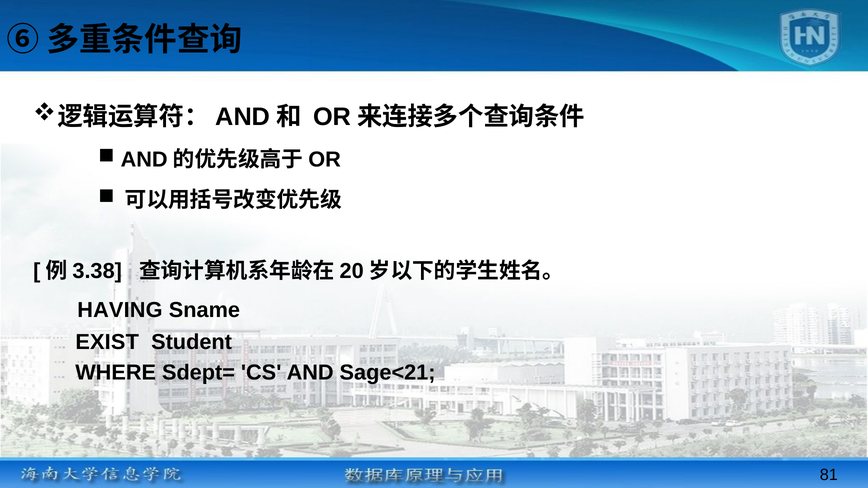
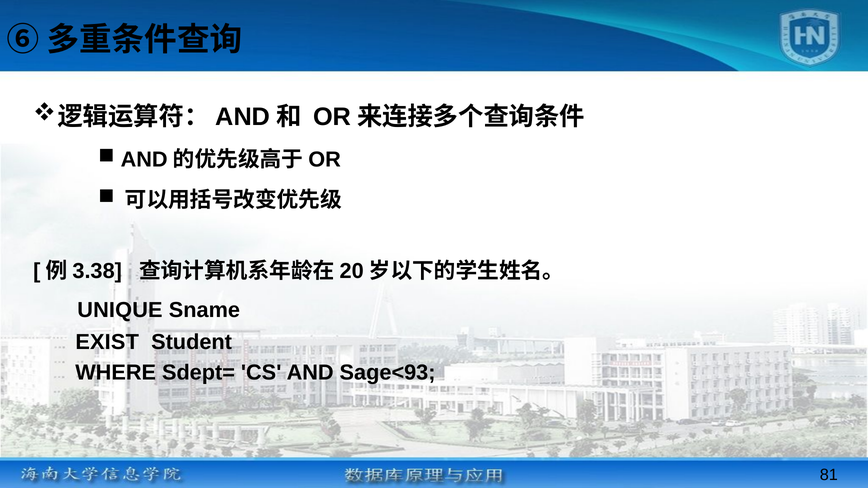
HAVING: HAVING -> UNIQUE (120, 310)
Sage<21: Sage<21 -> Sage<93 (388, 373)
